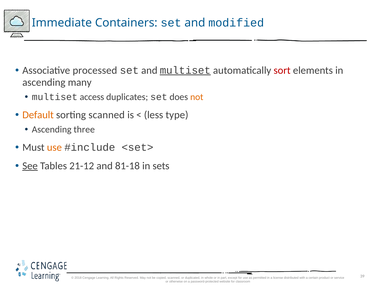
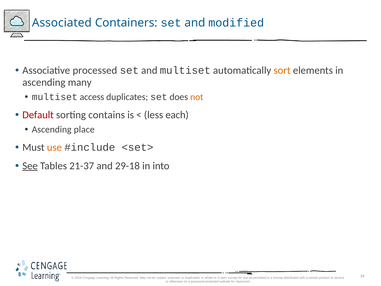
Immediate: Immediate -> Associated (62, 23)
multiset underline: present -> none (185, 70)
sort colour: red -> orange (282, 70)
Default colour: orange -> red (38, 115)
sorting scanned: scanned -> contains (107, 115)
type: type -> each (177, 115)
three: three -> place (84, 129)
21-12: 21-12 -> 21-37 (82, 166)
81-18: 81-18 -> 29-18 (127, 166)
sets: sets -> into (161, 166)
